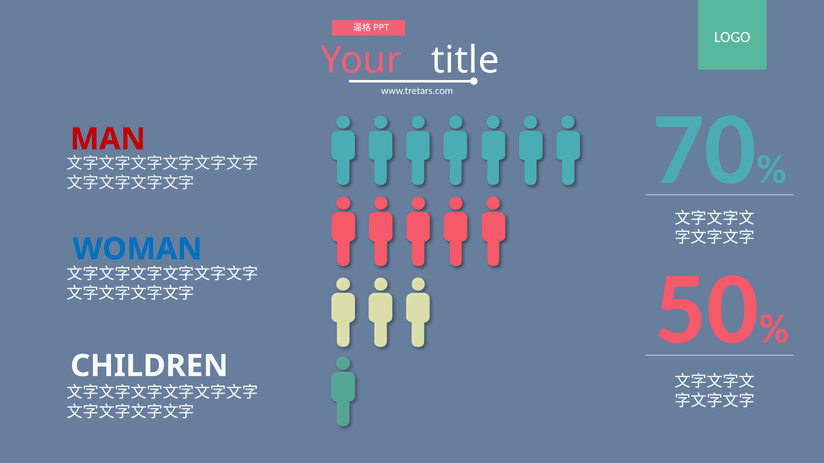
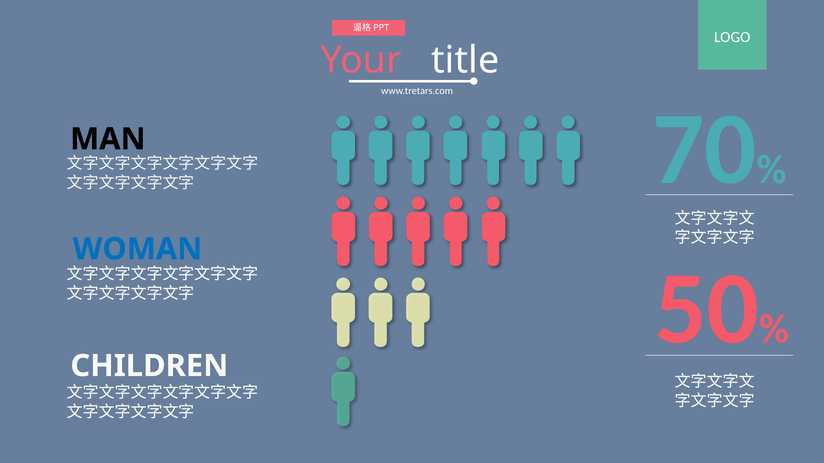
MAN colour: red -> black (108, 139)
